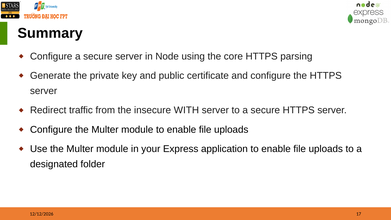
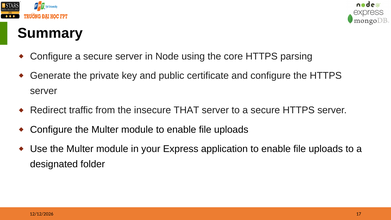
WITH: WITH -> THAT (186, 110)
